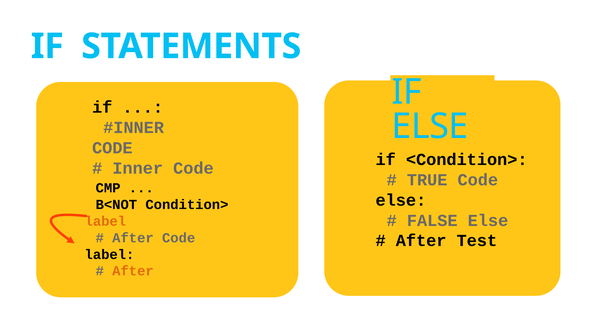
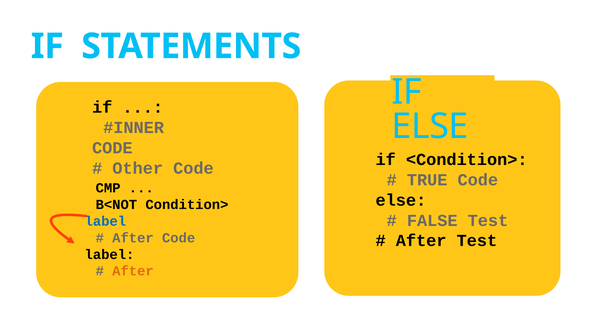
Inner: Inner -> Other (138, 168)
FALSE Else: Else -> Test (488, 220)
label colour: orange -> blue (105, 221)
